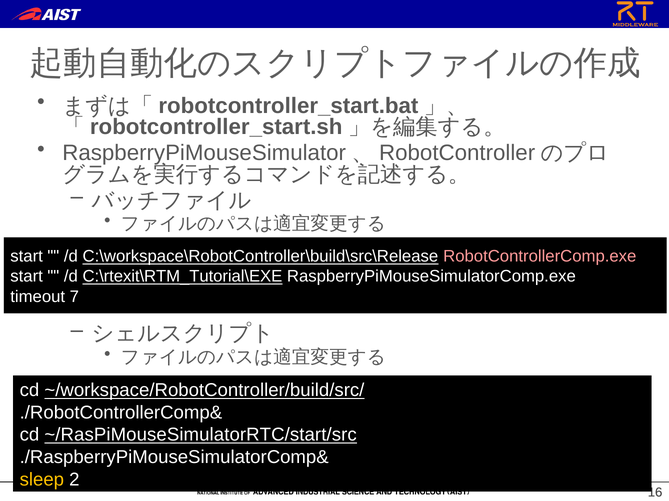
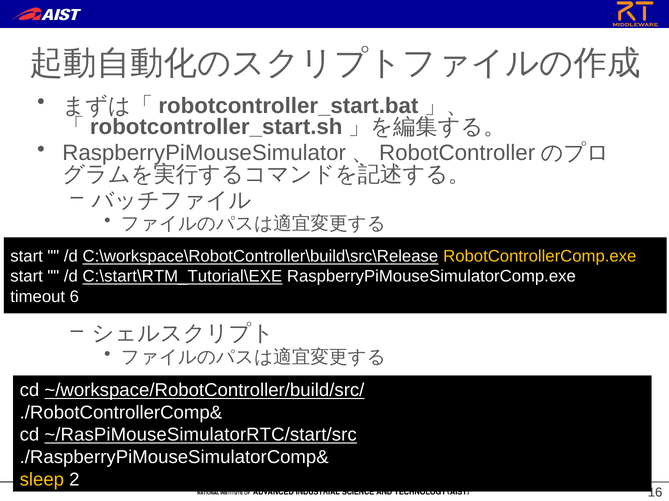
RobotControllerComp.exe colour: pink -> yellow (540, 257)
C:\rtexit\RTM_Tutorial\EXE: C:\rtexit\RTM_Tutorial\EXE -> C:\start\RTM_Tutorial\EXE (182, 277)
7: 7 -> 6 (74, 297)
